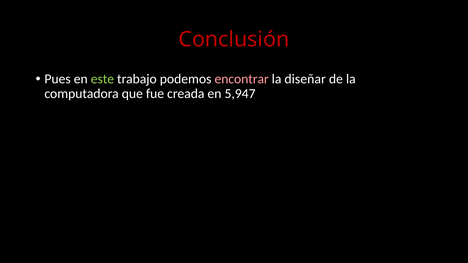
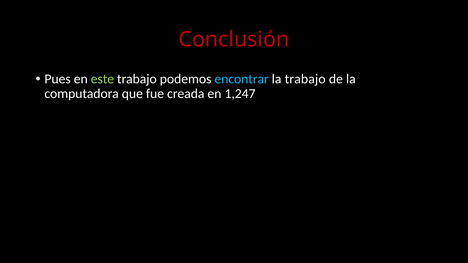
encontrar colour: pink -> light blue (242, 79)
la diseñar: diseñar -> trabajo (305, 79)
5,947: 5,947 -> 1,247 (240, 94)
